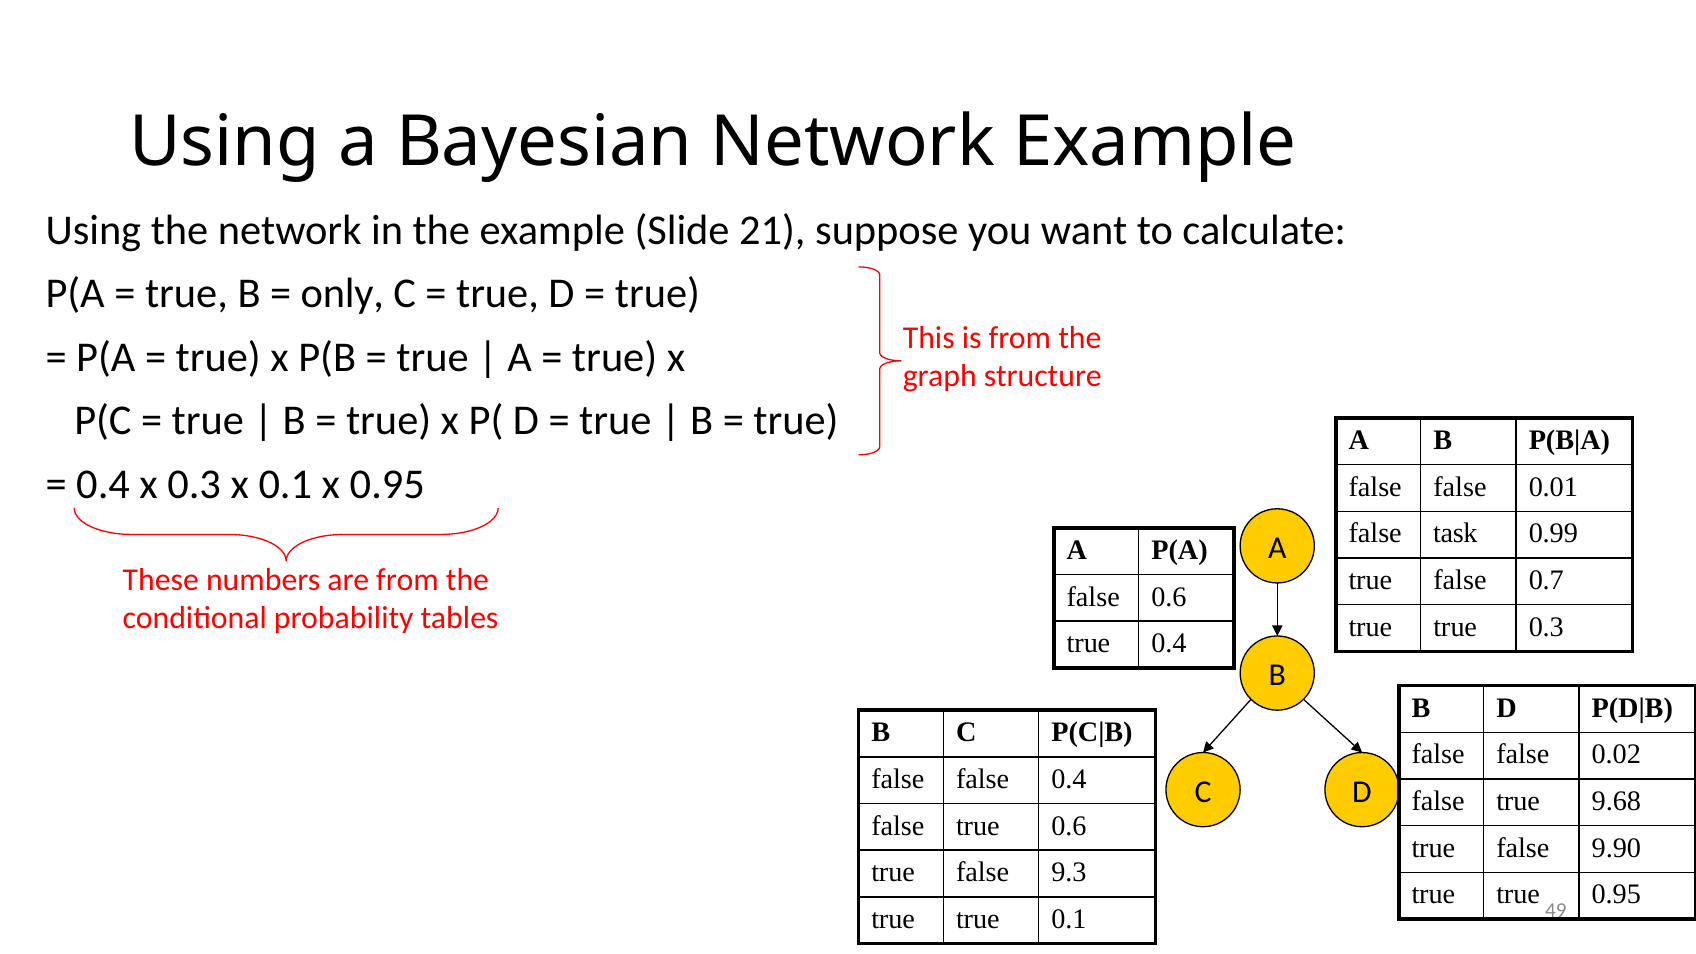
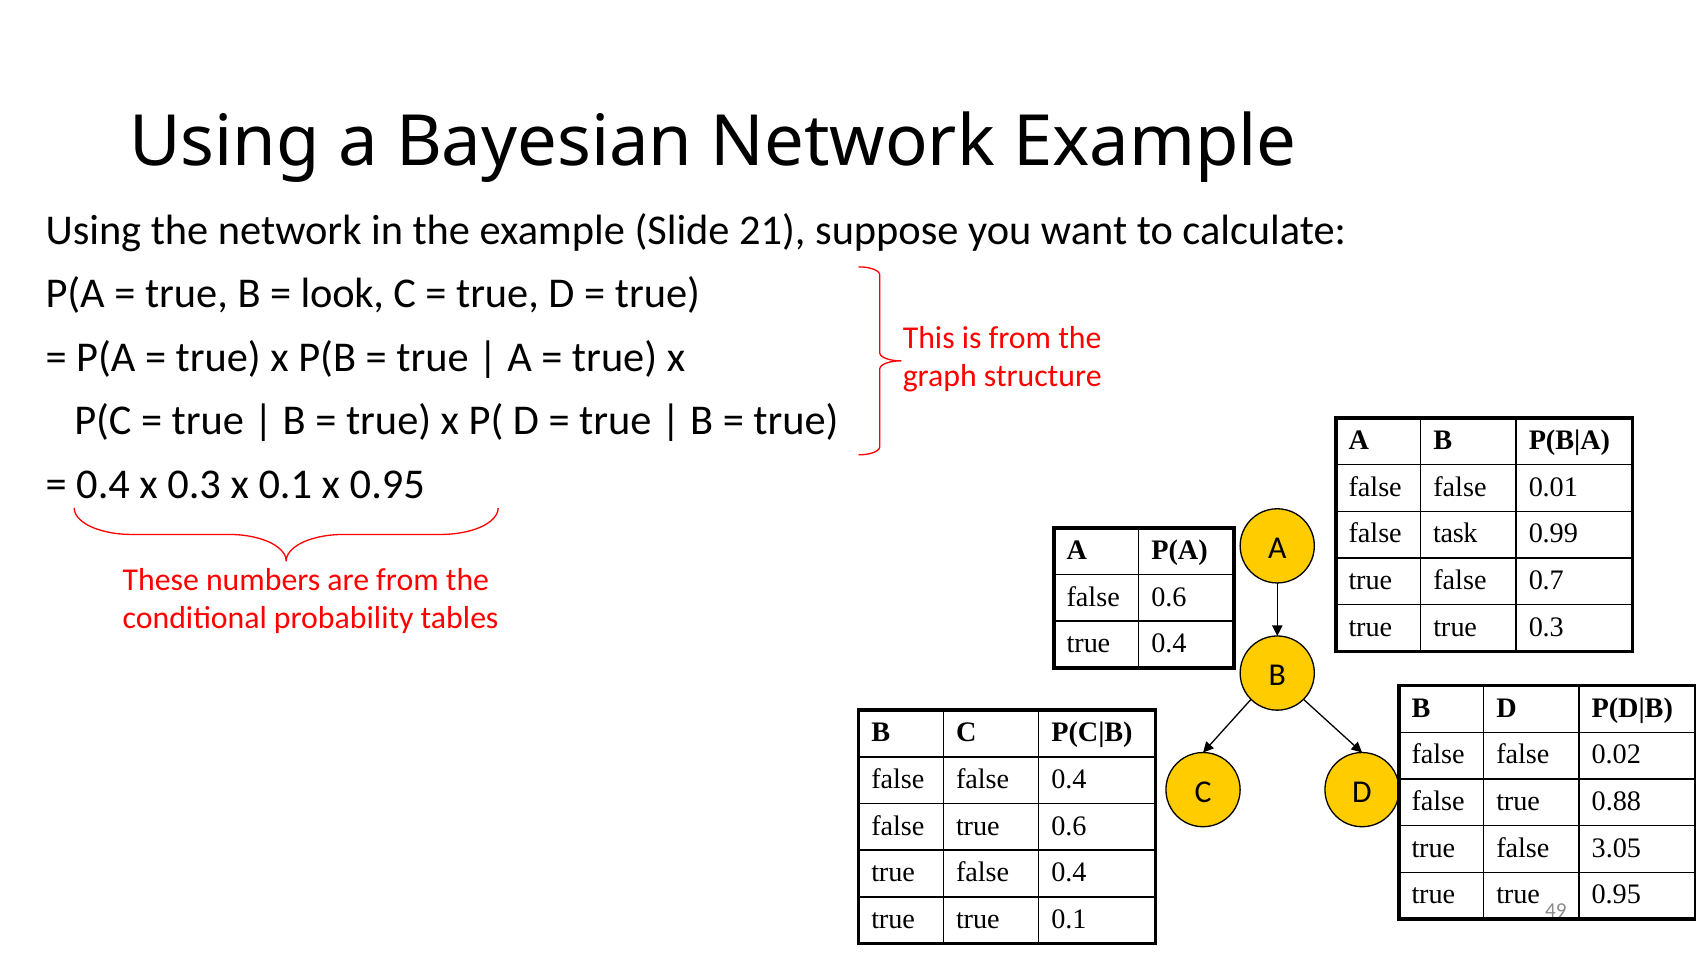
only: only -> look (342, 294)
9.68: 9.68 -> 0.88 (1616, 801)
9.90: 9.90 -> 3.05 (1616, 848)
true false 9.3: 9.3 -> 0.4 (1069, 872)
